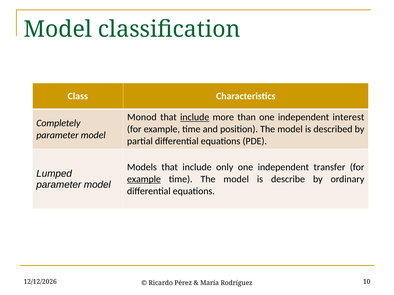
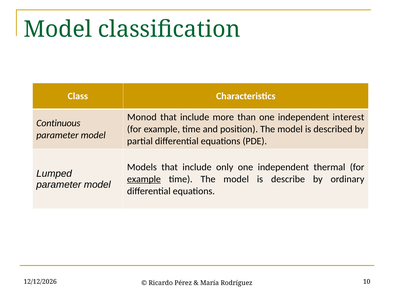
include underline: present -> none (195, 117)
Completely: Completely -> Continuous (58, 123)
transfer: transfer -> thermal (329, 167)
